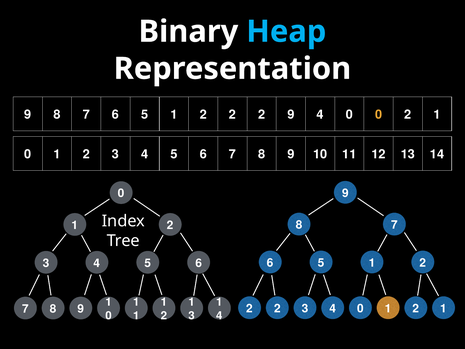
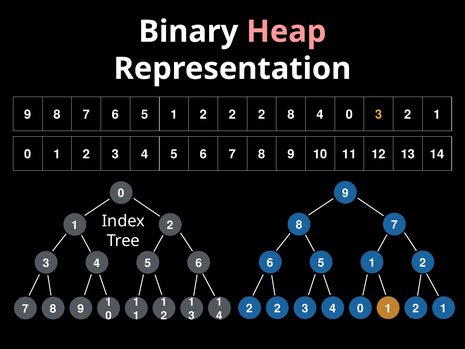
Heap colour: light blue -> pink (286, 32)
2 9: 9 -> 8 (291, 115)
0 0: 0 -> 3 (379, 115)
